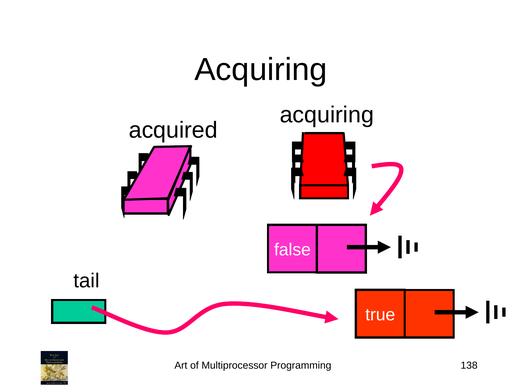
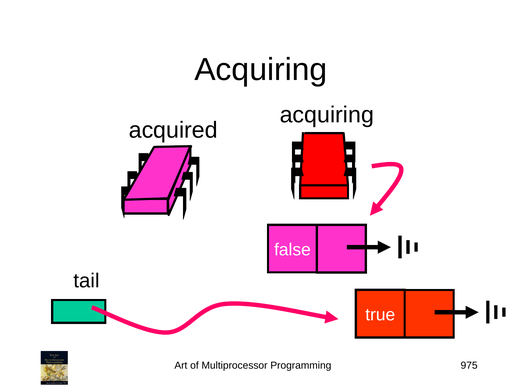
138: 138 -> 975 (469, 366)
